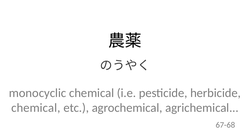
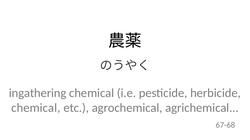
monocyclic: monocyclic -> ingathering (38, 93)
